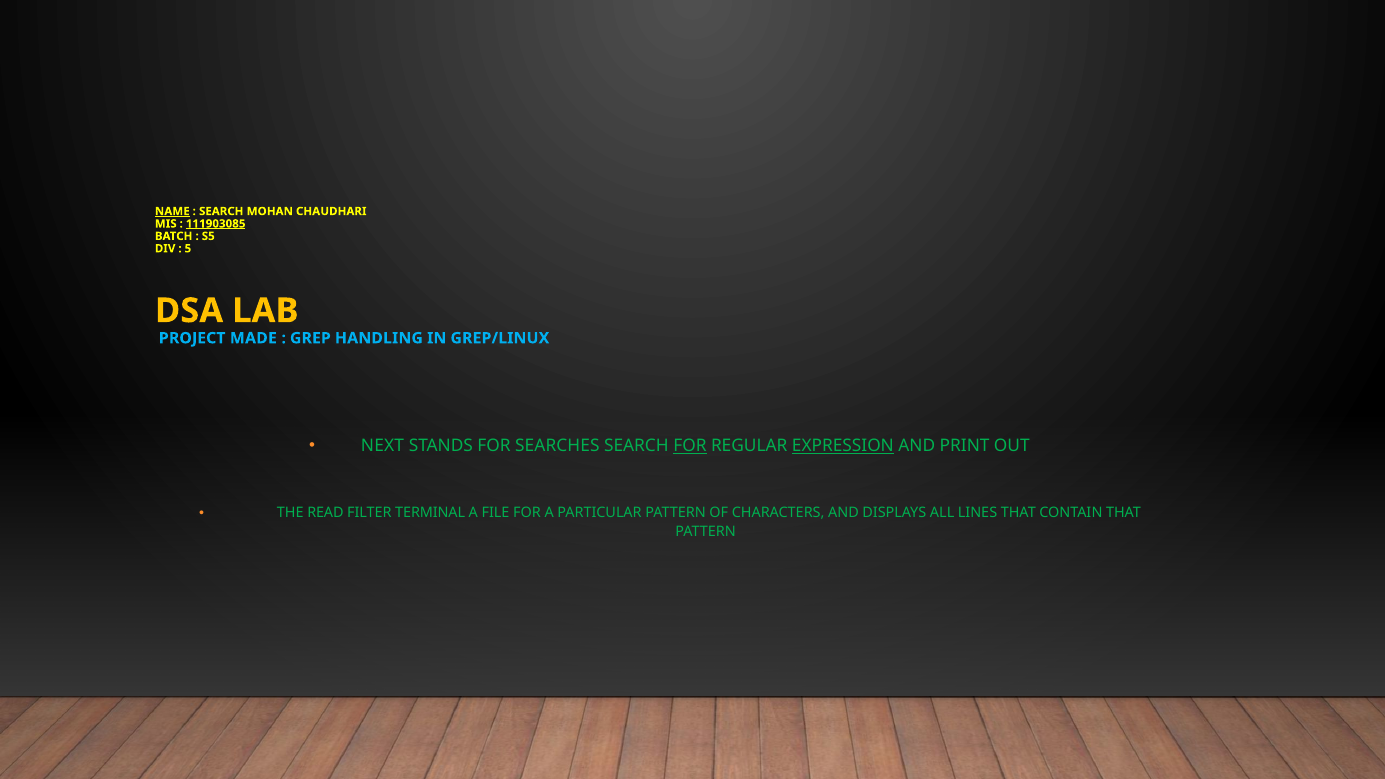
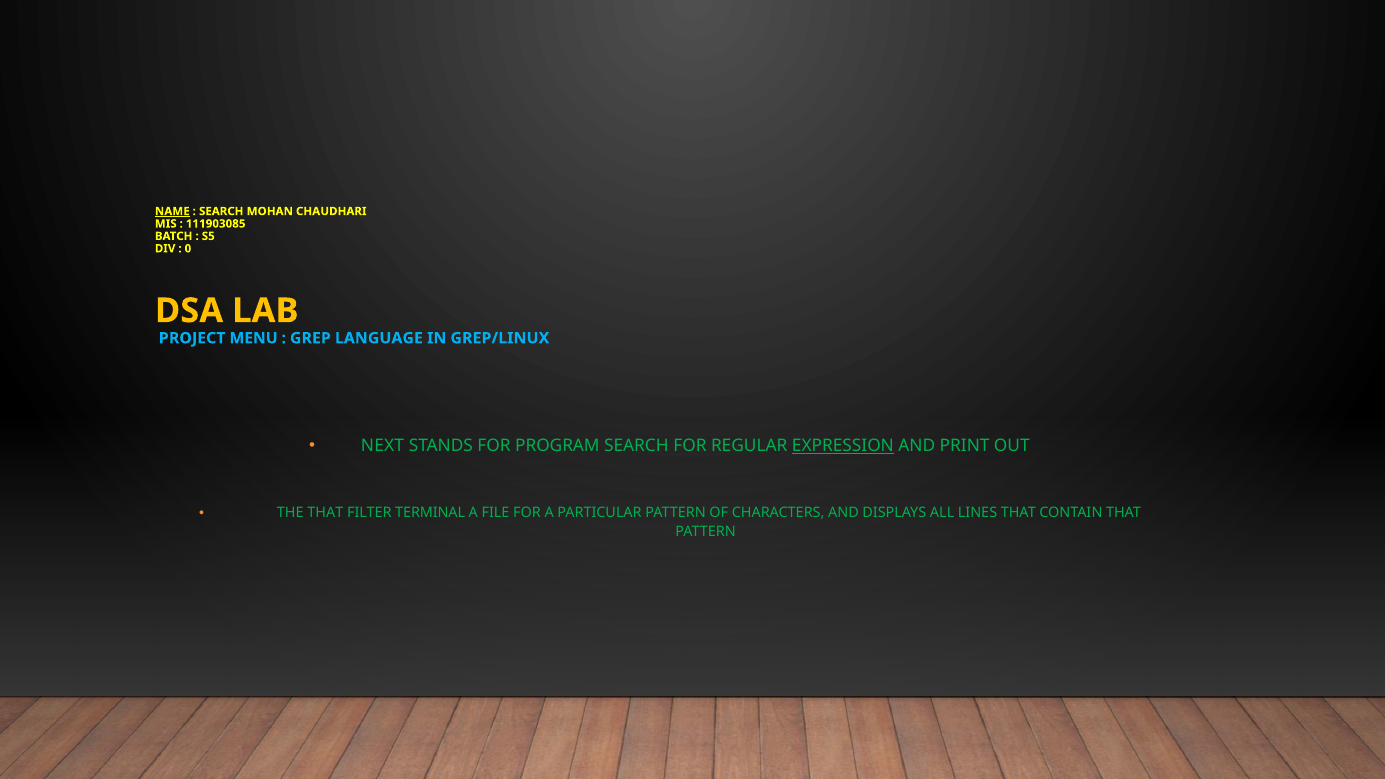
111903085 underline: present -> none (216, 224)
5: 5 -> 0 (188, 249)
MADE: MADE -> MENU (254, 338)
HANDLING: HANDLING -> LANGUAGE (379, 338)
SEARCHES: SEARCHES -> PROGRAM (557, 446)
FOR underline: present -> none (690, 446)
THE READ: READ -> THAT (325, 513)
